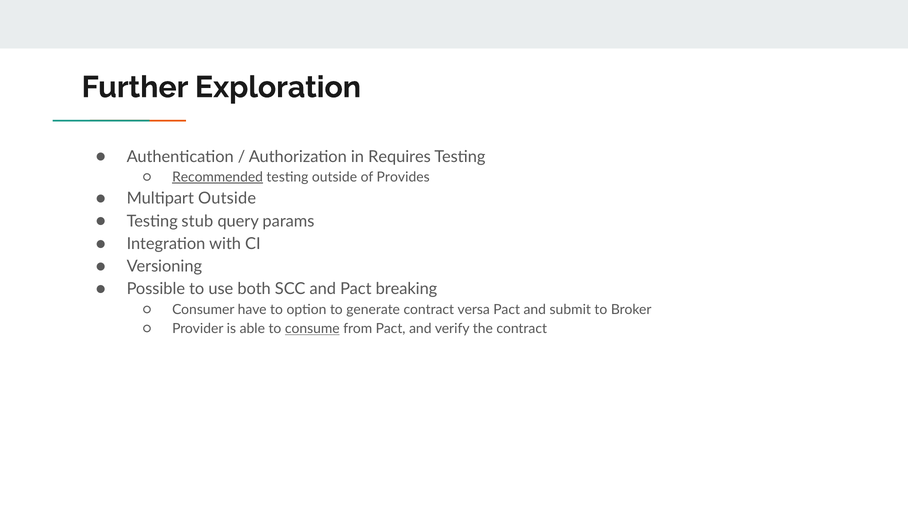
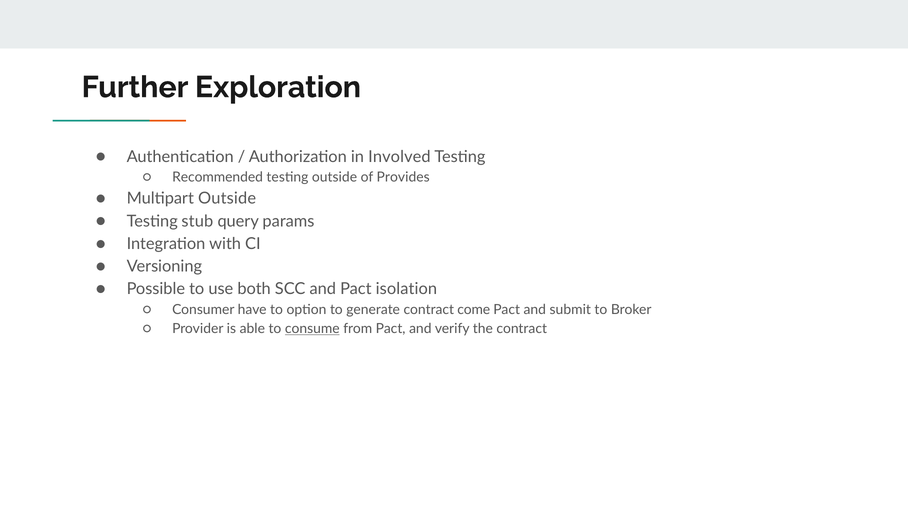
Requires: Requires -> Involved (399, 157)
Recommended underline: present -> none (218, 177)
breaking: breaking -> isolation (406, 289)
versa: versa -> come (474, 309)
